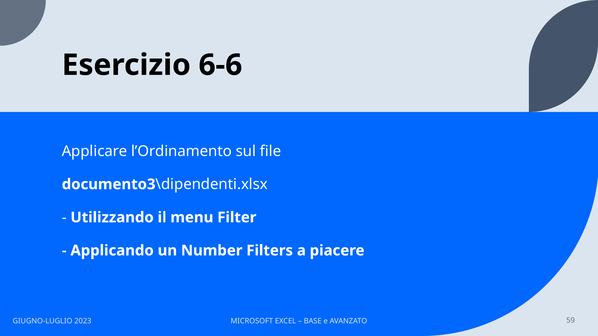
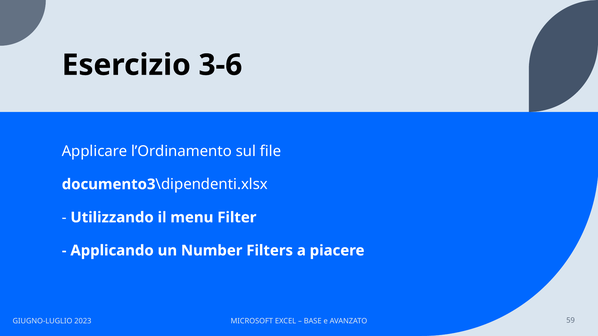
6-6: 6-6 -> 3-6 (220, 65)
